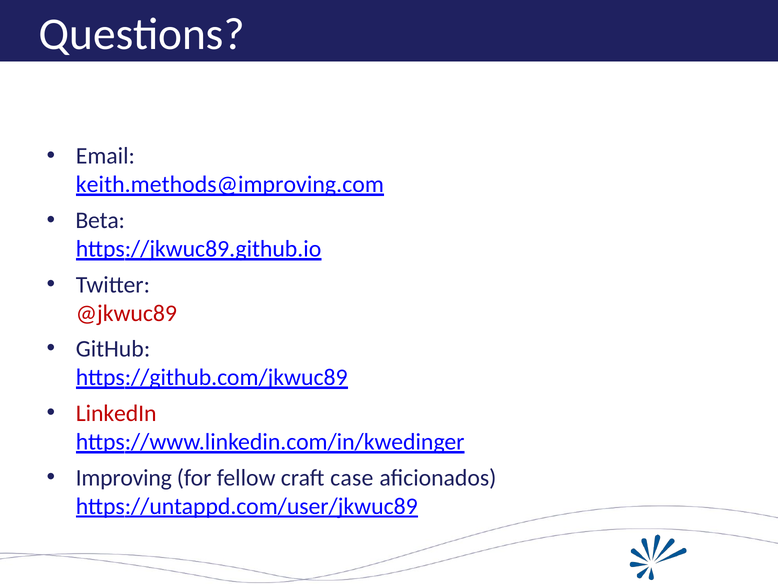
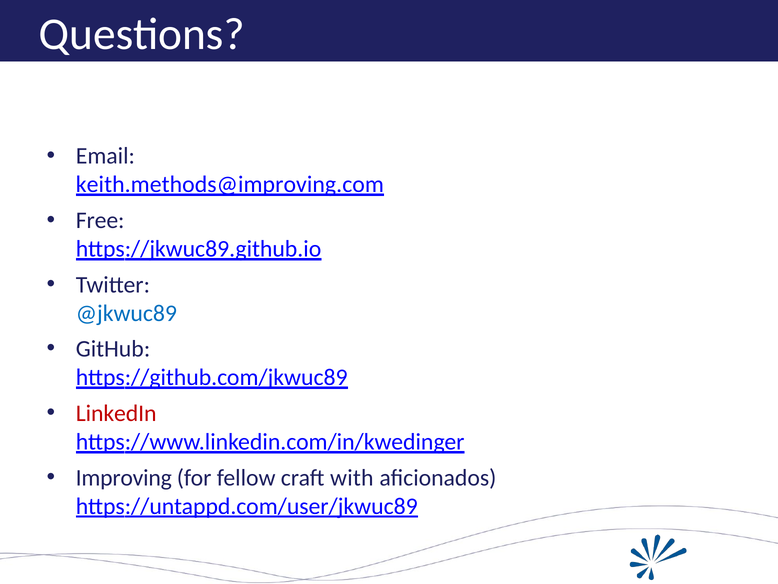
Beta: Beta -> Free (100, 220)
@jkwuc89 colour: red -> blue (126, 313)
case: case -> with (352, 477)
